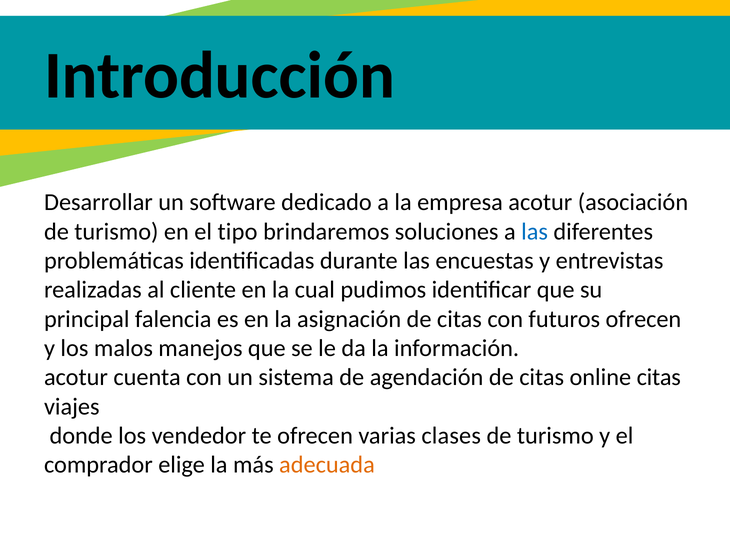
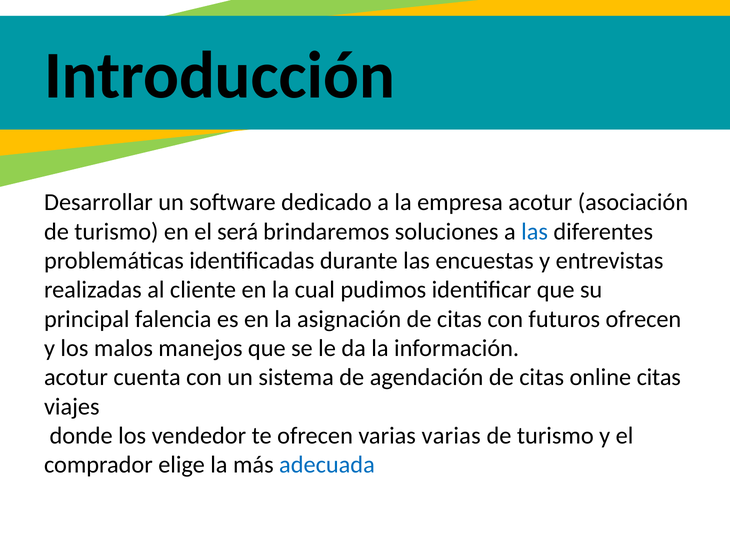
tipo: tipo -> será (238, 232)
varias clases: clases -> varias (451, 436)
adecuada colour: orange -> blue (327, 465)
